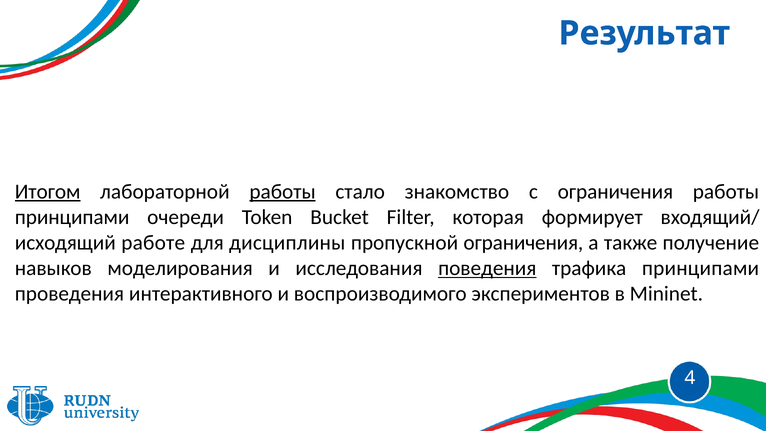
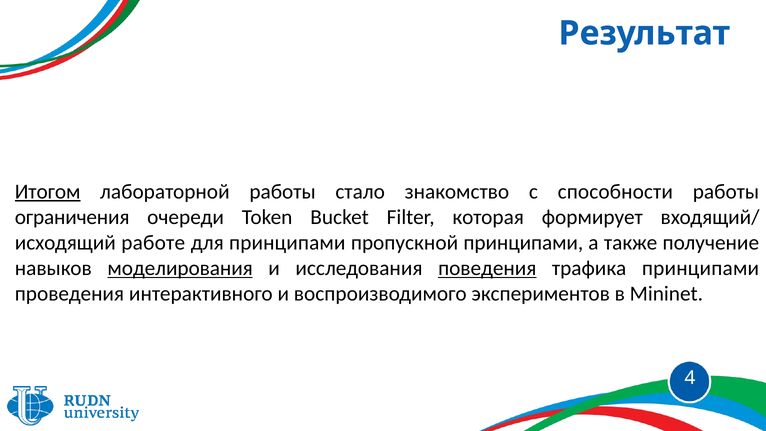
работы underline: present -> none (283, 192)
с ограничения: ограничения -> способности (615, 192)
принципами: принципами -> ограничения (72, 217)
для дисциплины: дисциплины -> принципами (287, 243)
пропускной ограничения: ограничения -> принципами (523, 243)
моделирования underline: none -> present (180, 268)
